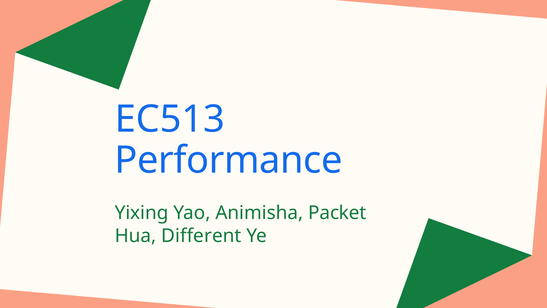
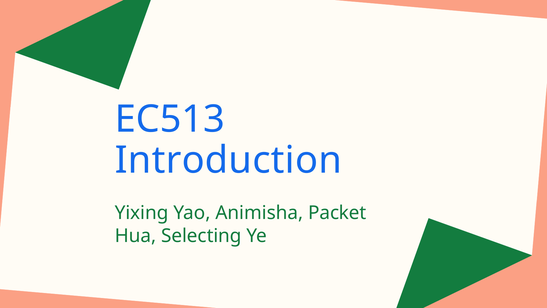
Performance: Performance -> Introduction (228, 160)
Different: Different -> Selecting (201, 236)
